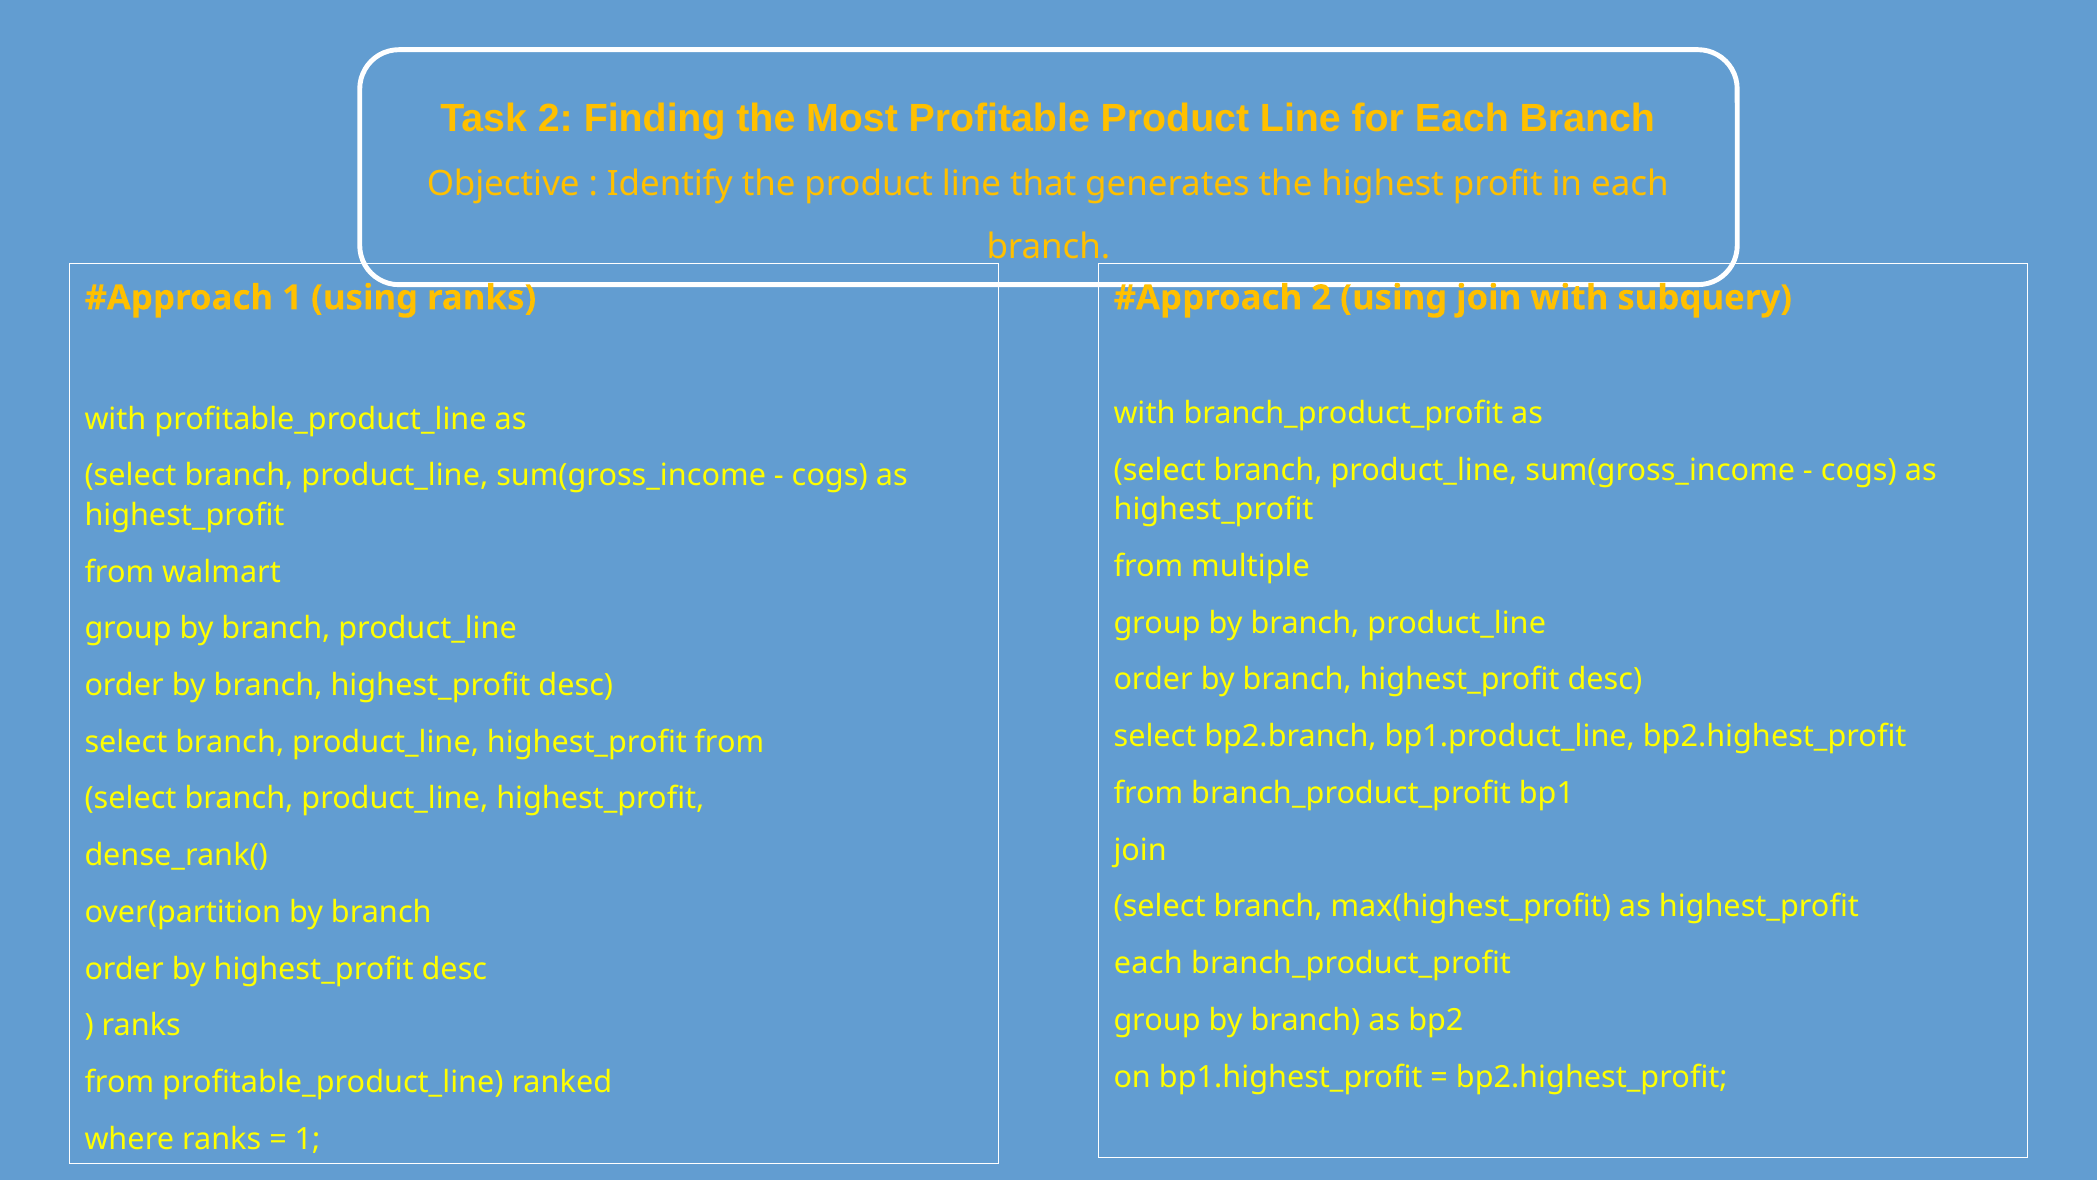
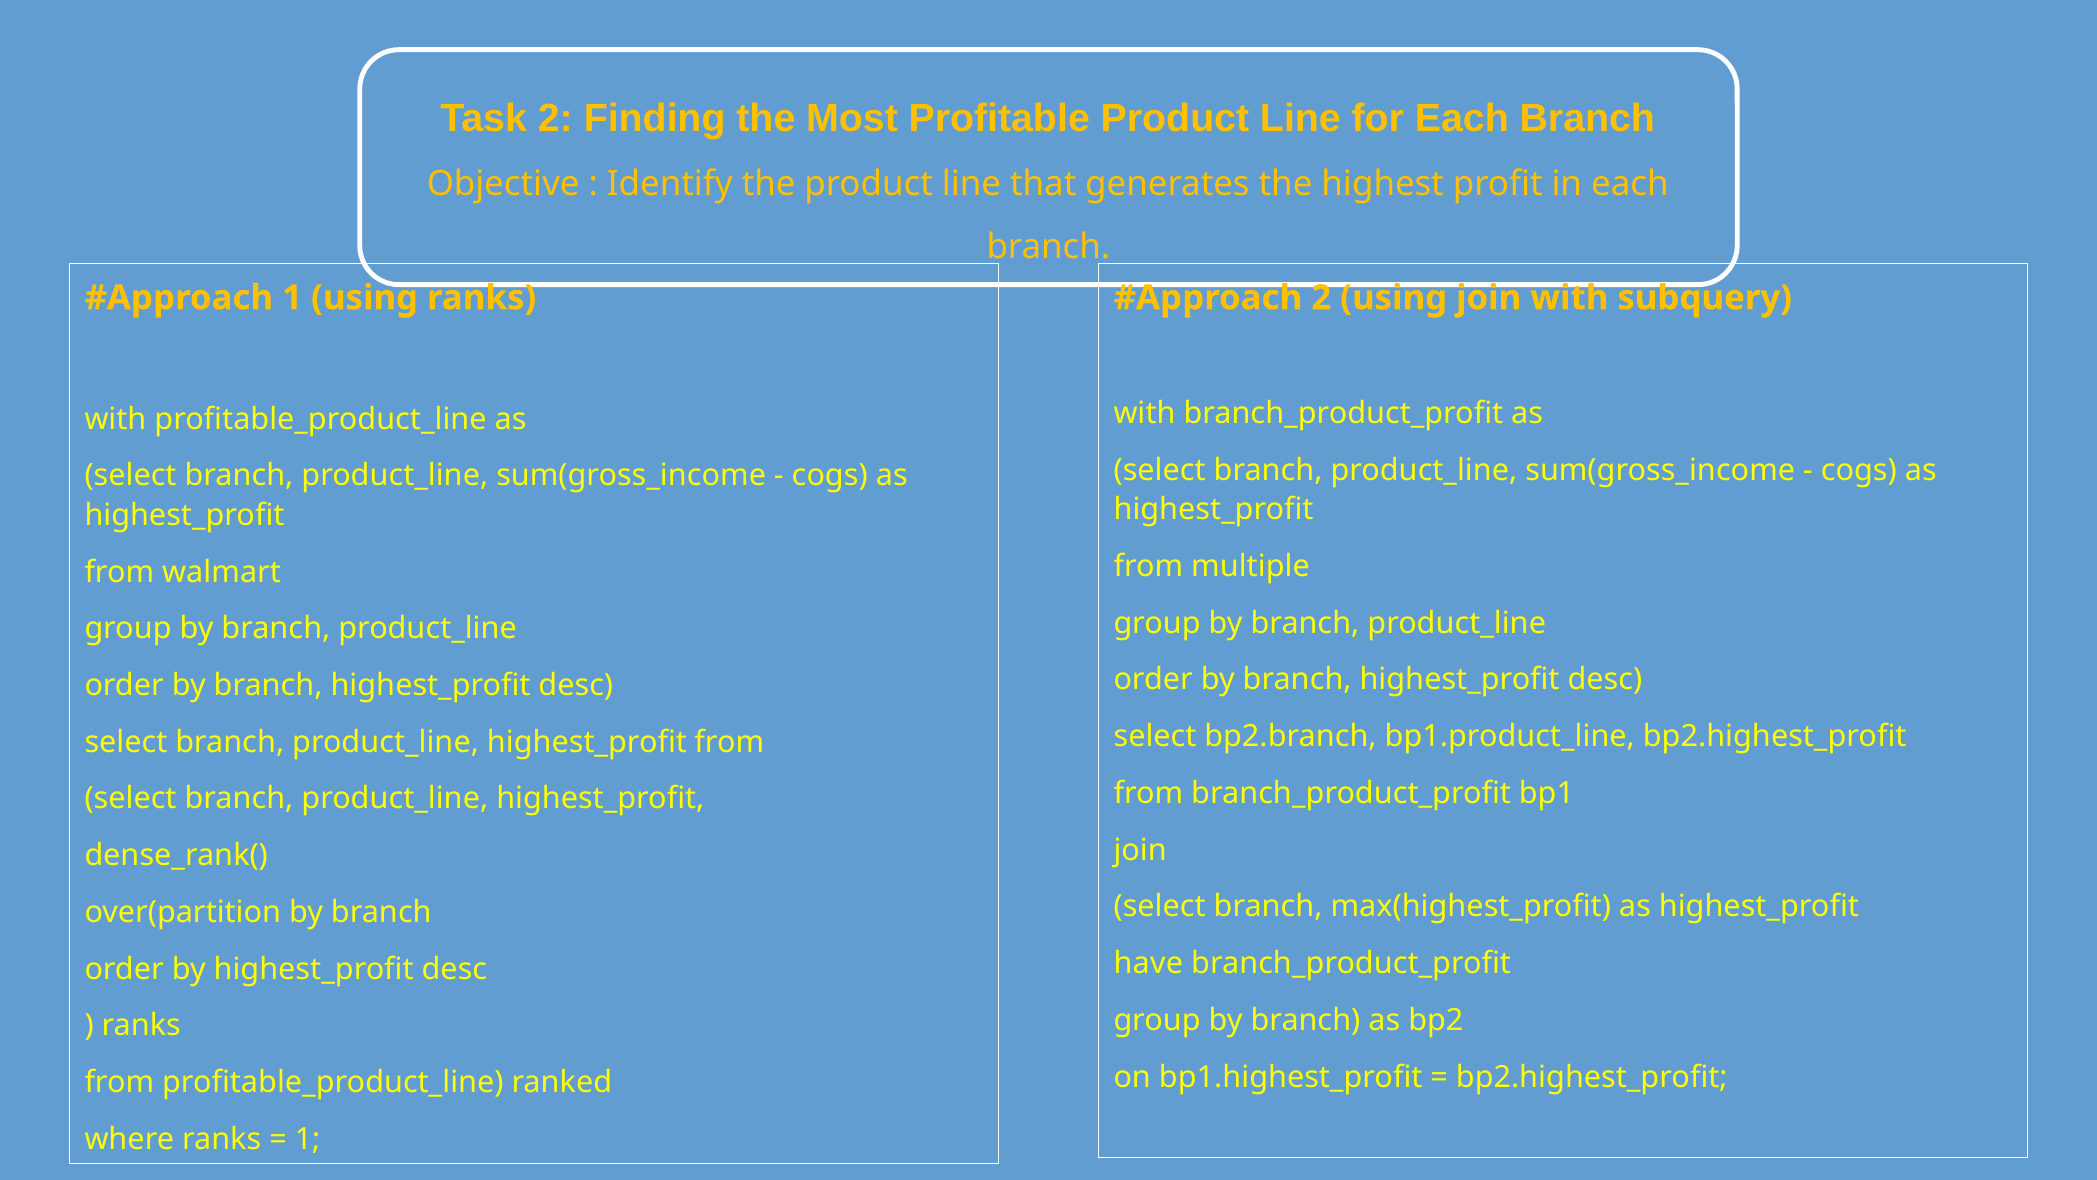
each: each -> have (1148, 963)
